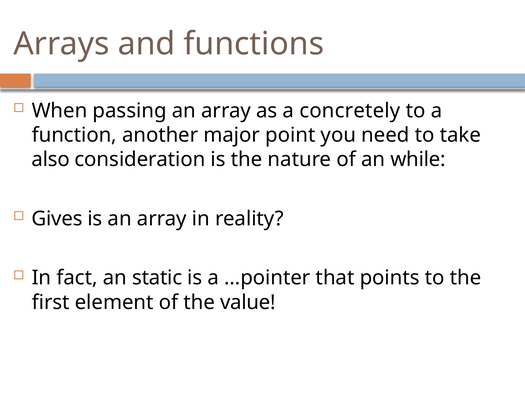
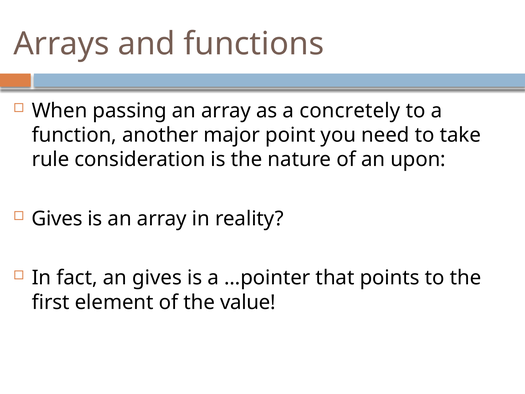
also: also -> rule (51, 159)
while: while -> upon (418, 159)
an static: static -> gives (157, 278)
